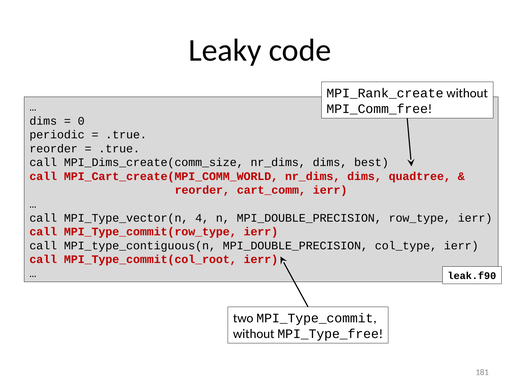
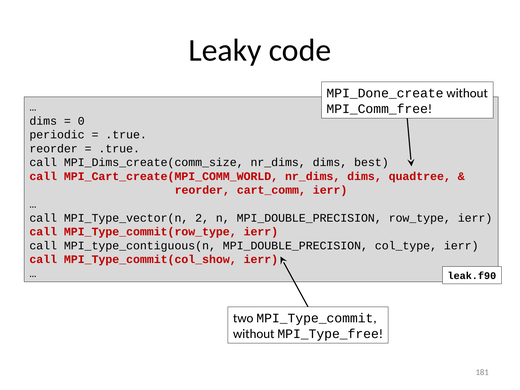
MPI_Rank_create: MPI_Rank_create -> MPI_Done_create (385, 93)
4: 4 -> 2 (202, 218)
MPI_Type_commit(col_root: MPI_Type_commit(col_root -> MPI_Type_commit(col_show (150, 259)
